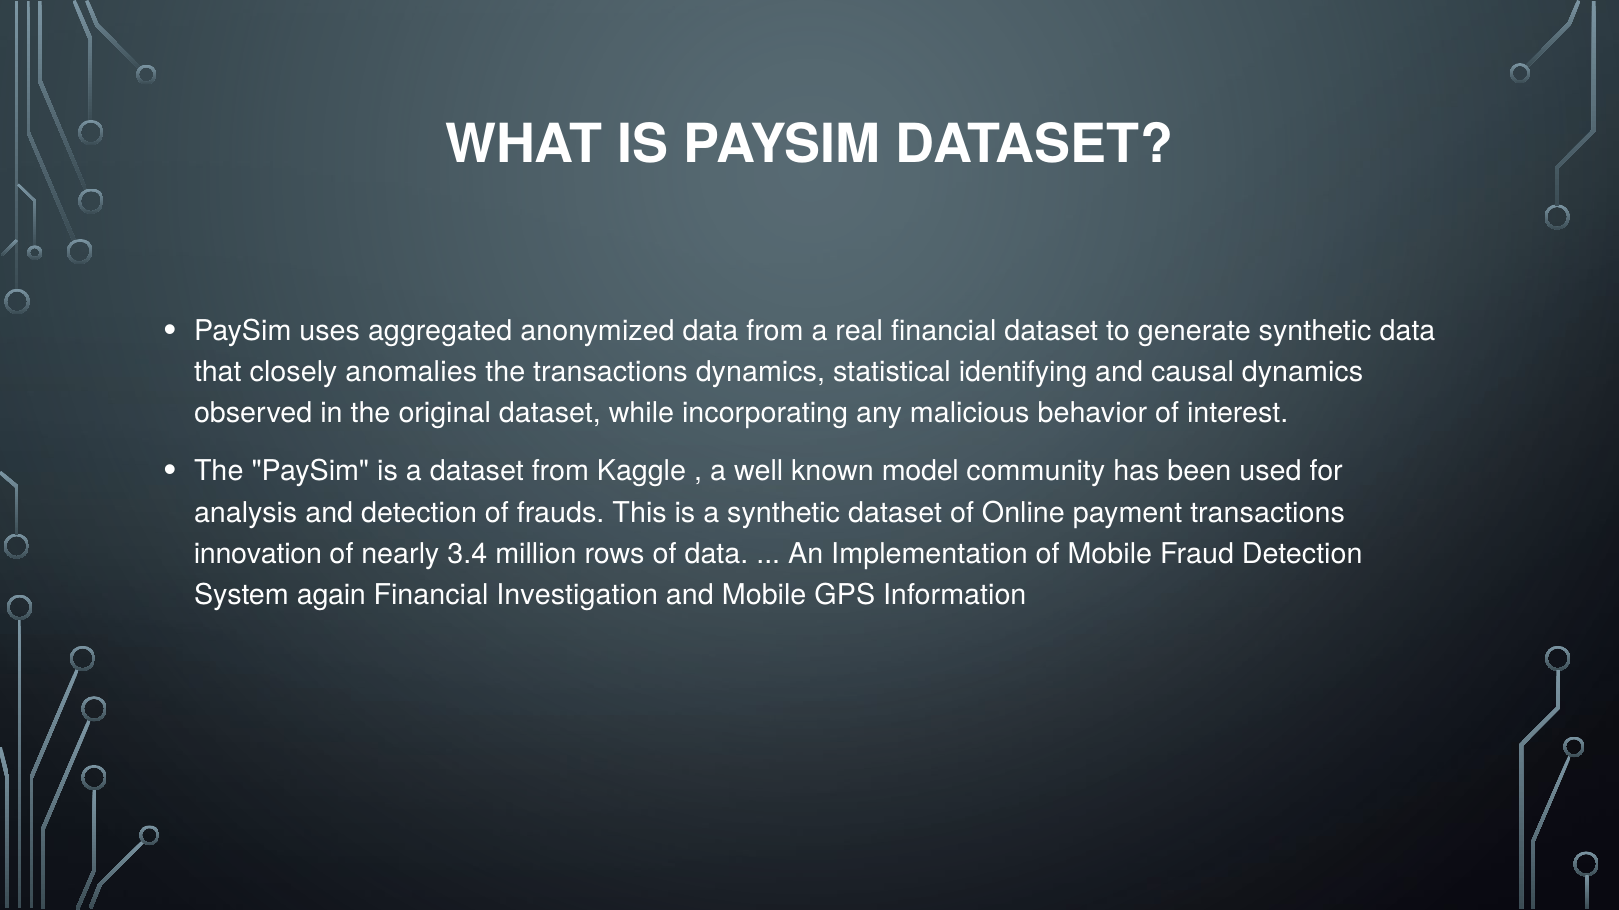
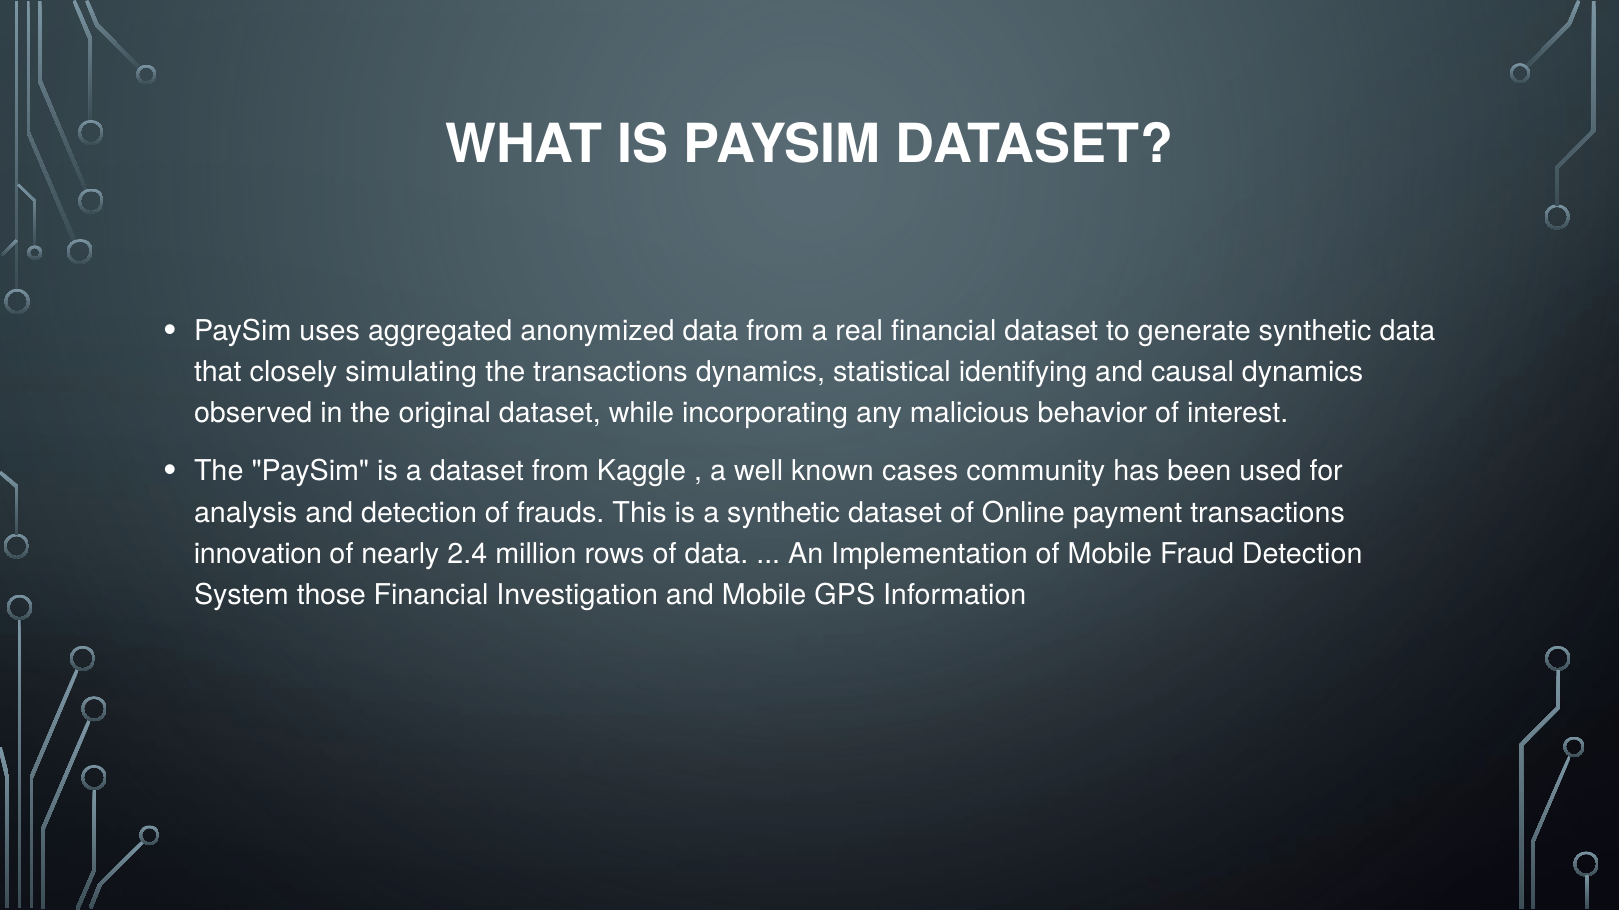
anomalies: anomalies -> simulating (411, 372)
model: model -> cases (920, 472)
3.4: 3.4 -> 2.4 (467, 555)
again: again -> those (331, 596)
